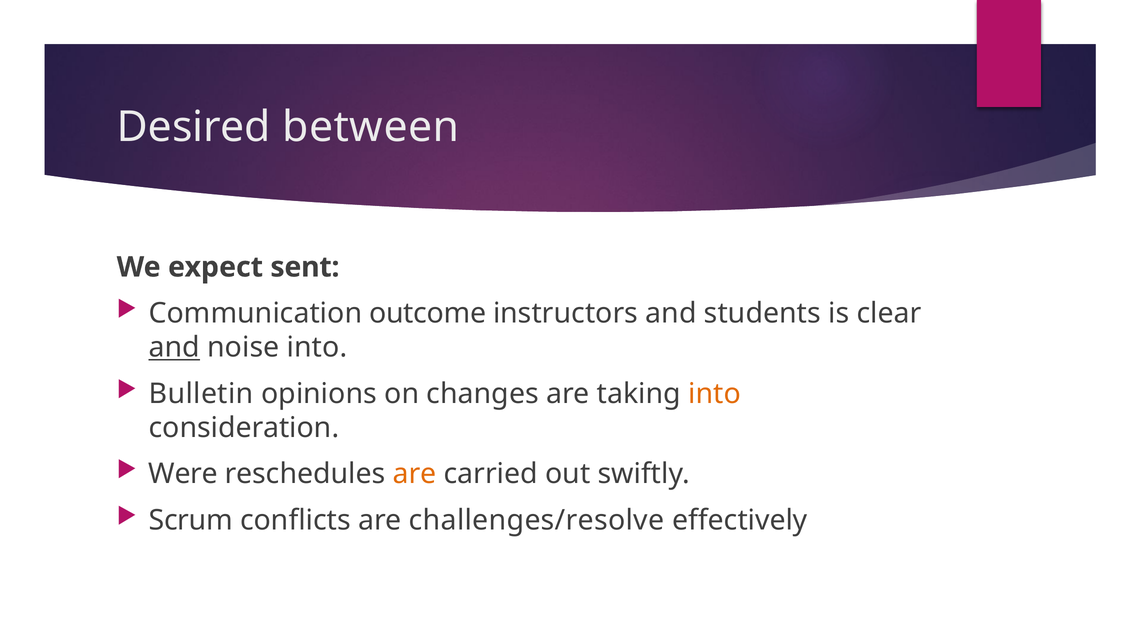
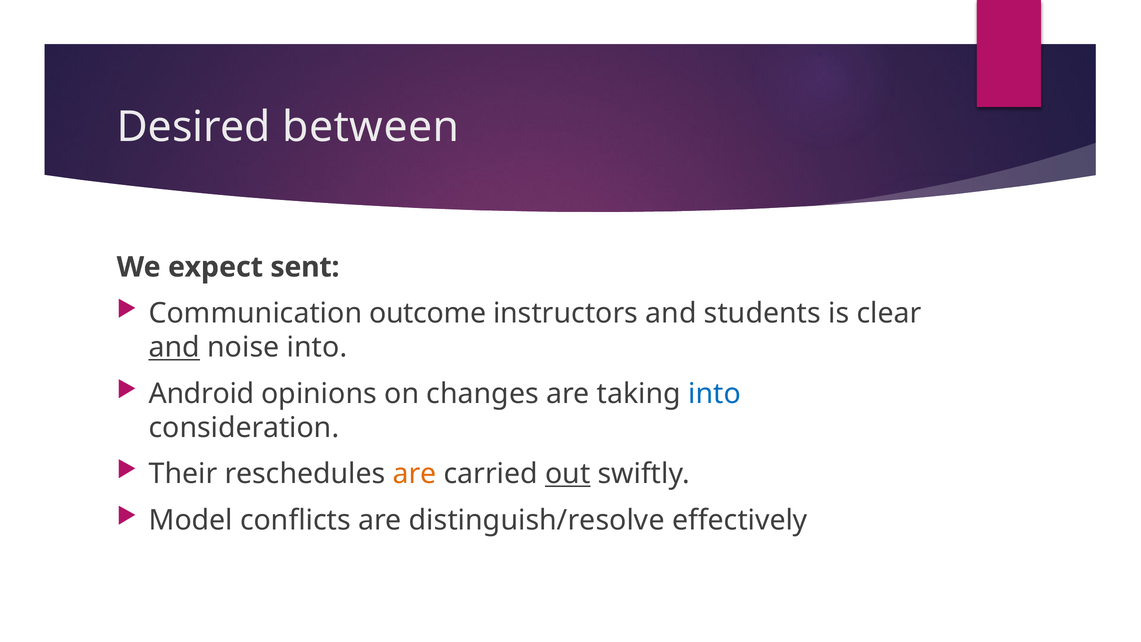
Bulletin: Bulletin -> Android (201, 394)
into colour: orange -> blue (714, 394)
Were: Were -> Their (183, 474)
out underline: none -> present (568, 474)
Scrum: Scrum -> Model (191, 520)
challenges/resolve: challenges/resolve -> distinguish/resolve (537, 520)
